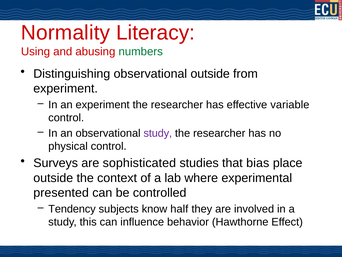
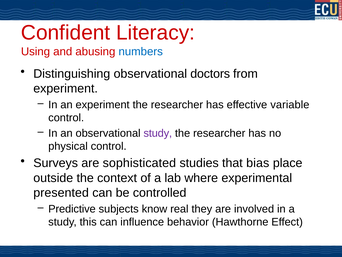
Normality: Normality -> Confident (66, 33)
numbers colour: green -> blue (141, 51)
observational outside: outside -> doctors (210, 74)
Tendency: Tendency -> Predictive (72, 209)
half: half -> real (179, 209)
